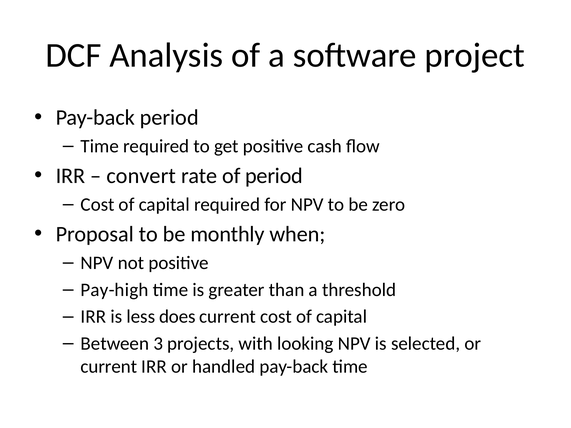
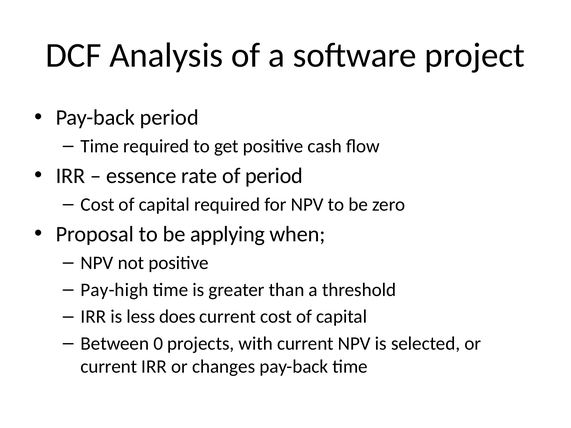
convert: convert -> essence (141, 176)
monthly: monthly -> applying (228, 234)
3: 3 -> 0 (158, 344)
with looking: looking -> current (305, 344)
handled: handled -> changes (224, 367)
